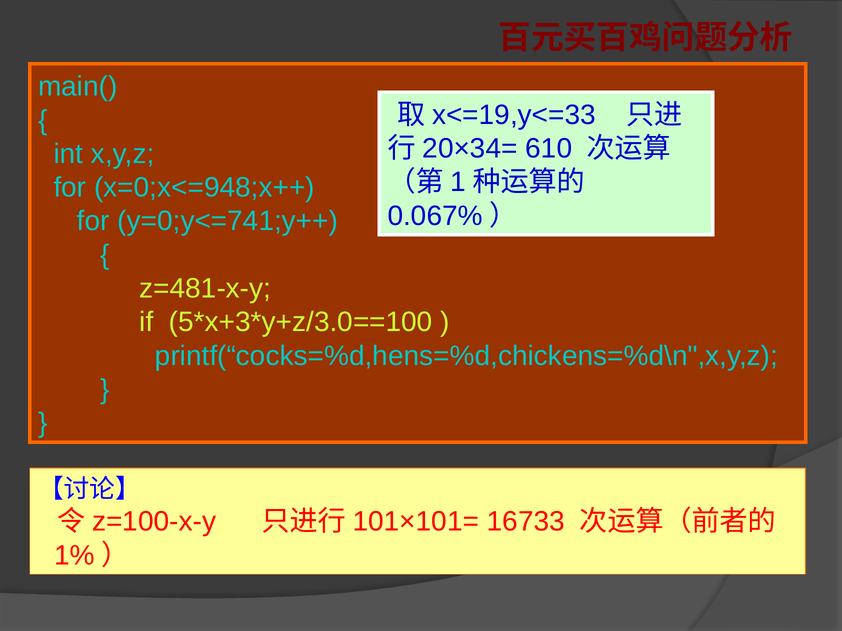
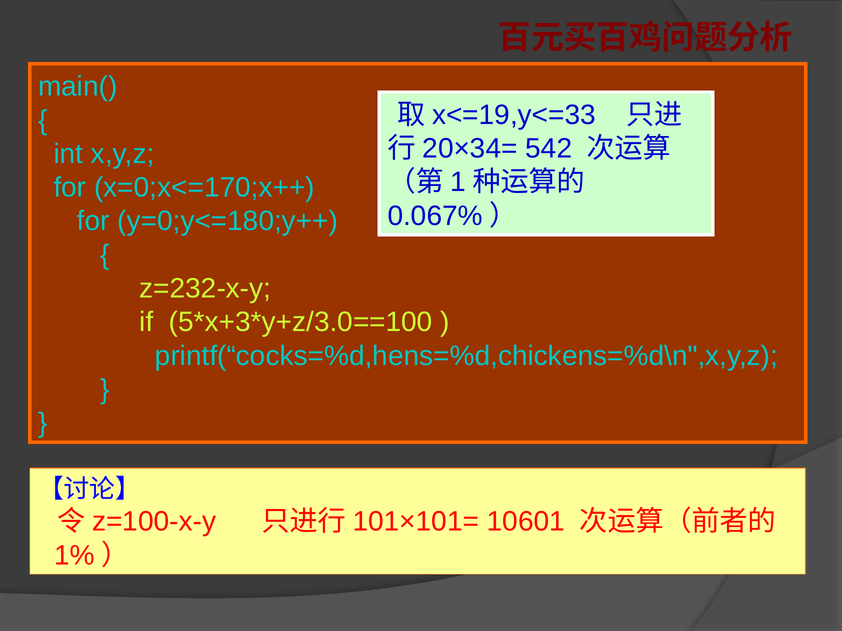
610: 610 -> 542 (549, 149)
x=0;x<=948;x++: x=0;x<=948;x++ -> x=0;x<=170;x++ (204, 188)
y=0;y<=741;y++: y=0;y<=741;y++ -> y=0;y<=180;y++ (228, 221)
z=481-x-y: z=481-x-y -> z=232-x-y (205, 289)
16733: 16733 -> 10601 (526, 522)
